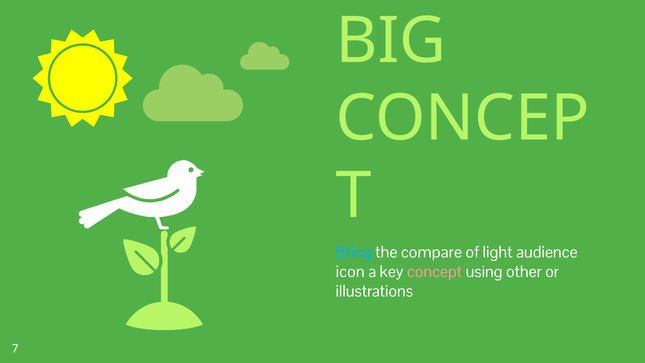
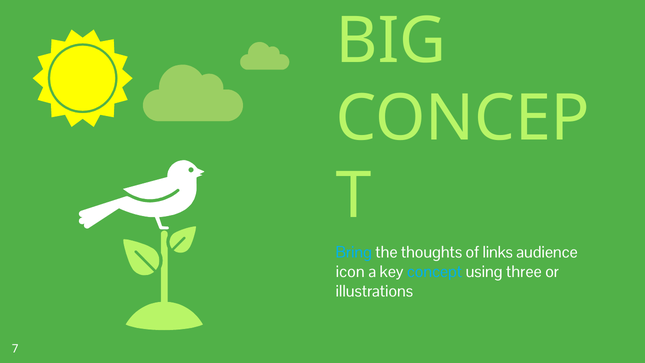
compare: compare -> thoughts (432, 253)
light: light -> links (498, 253)
concept colour: pink -> light blue (435, 272)
other: other -> three (524, 272)
